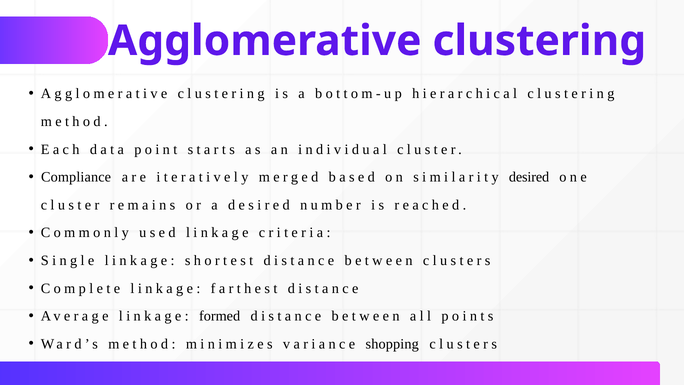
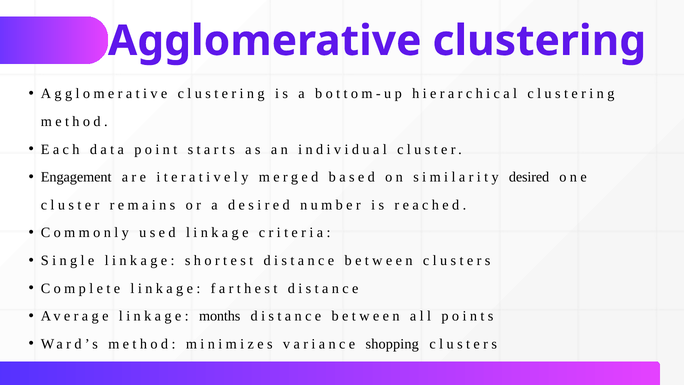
Compliance: Compliance -> Engagement (76, 177)
formed: formed -> months (220, 316)
